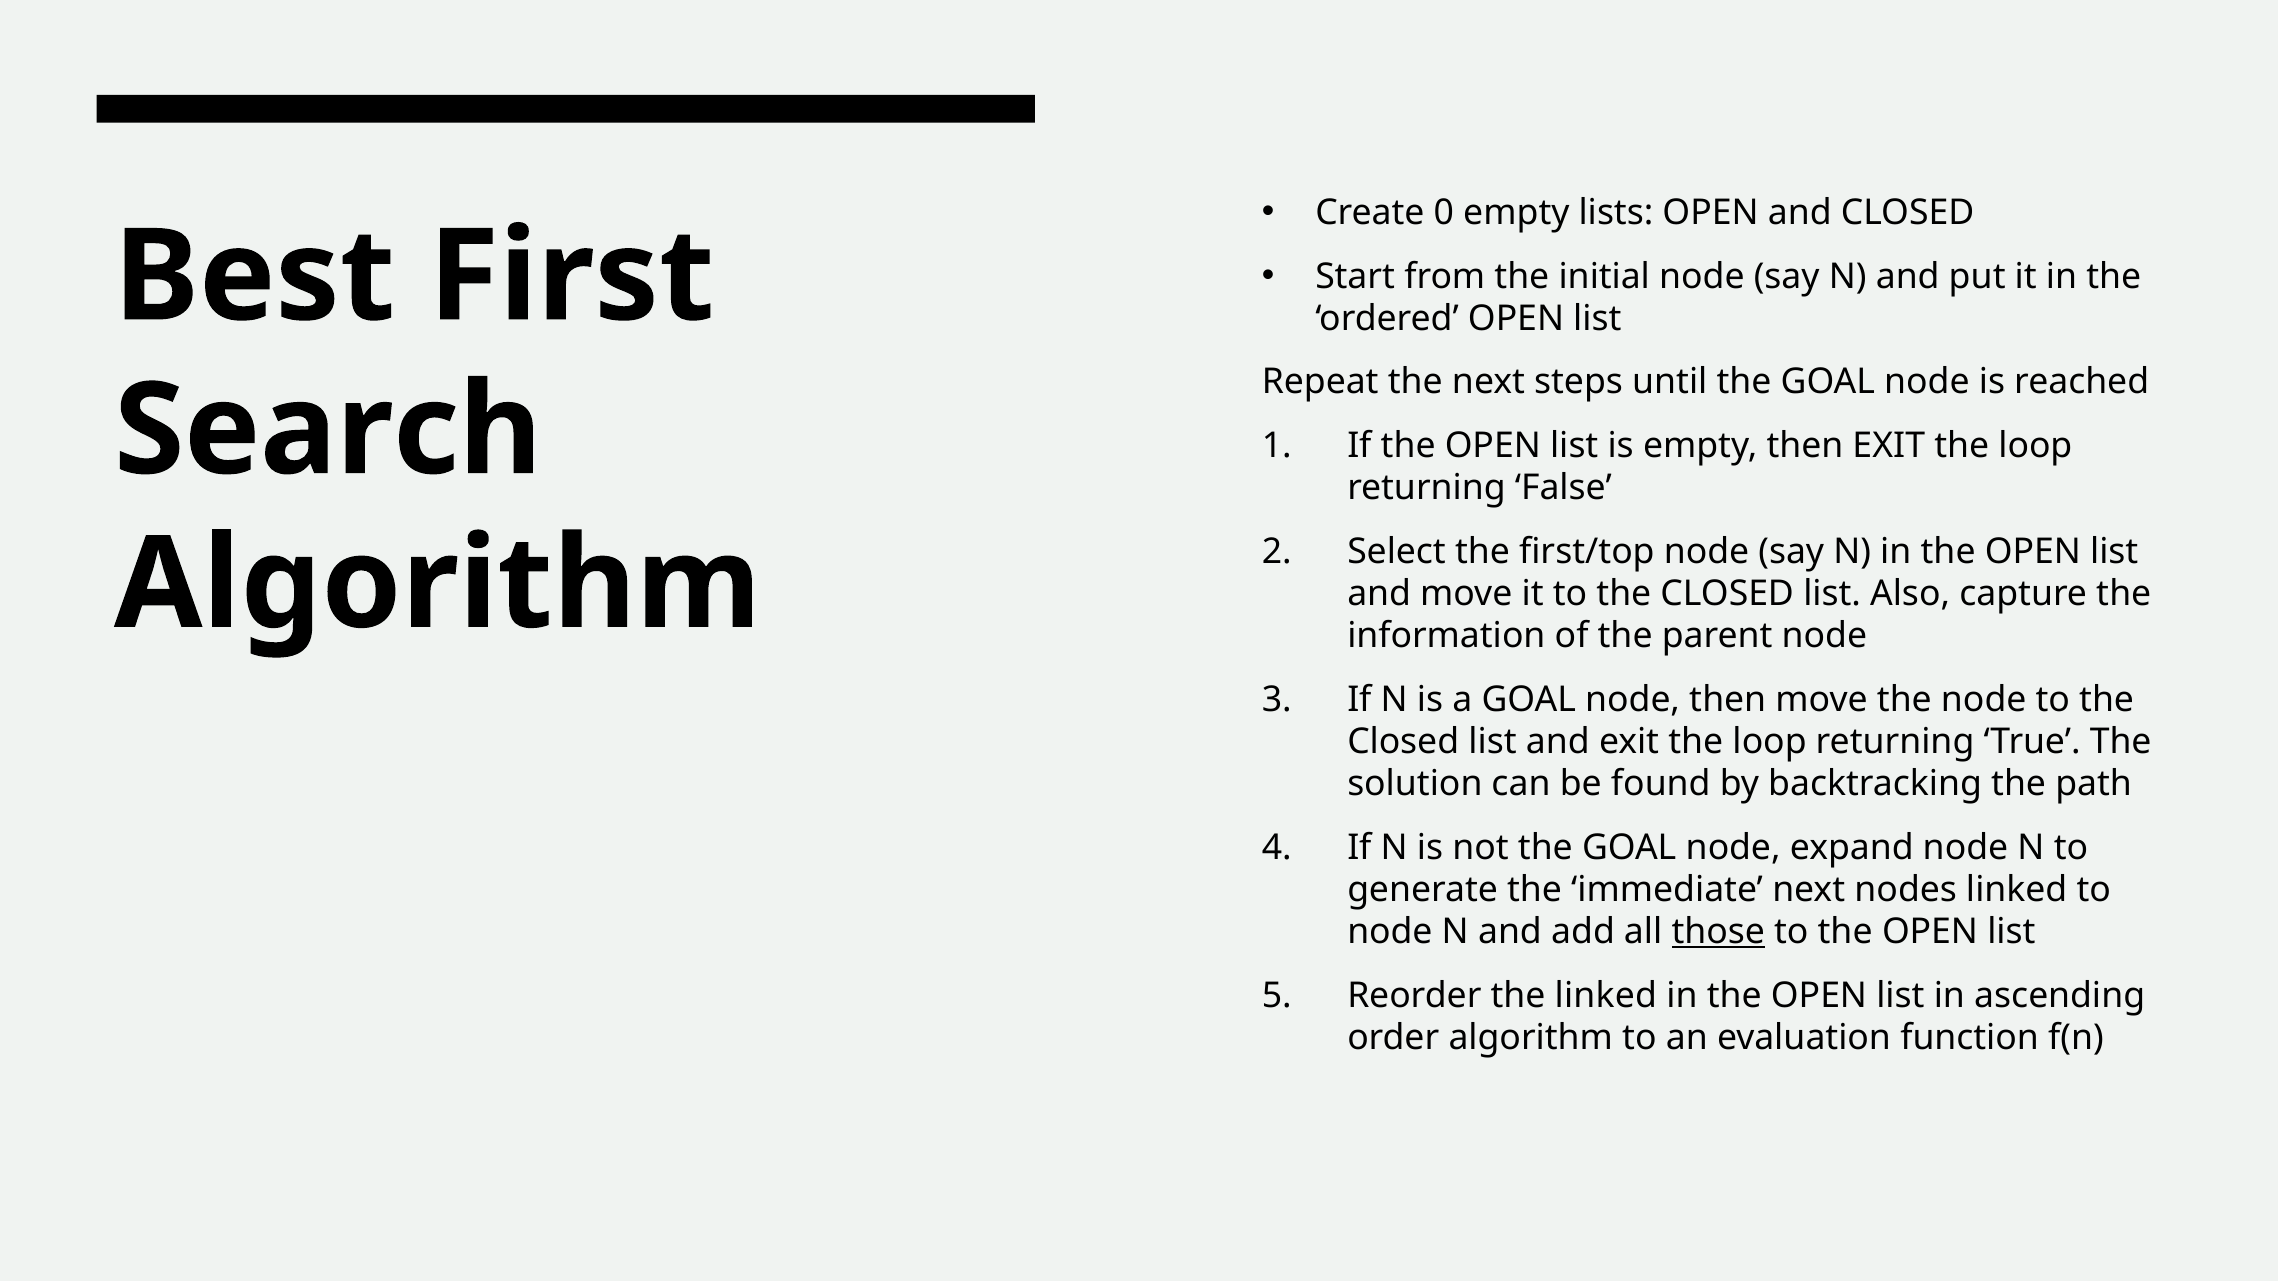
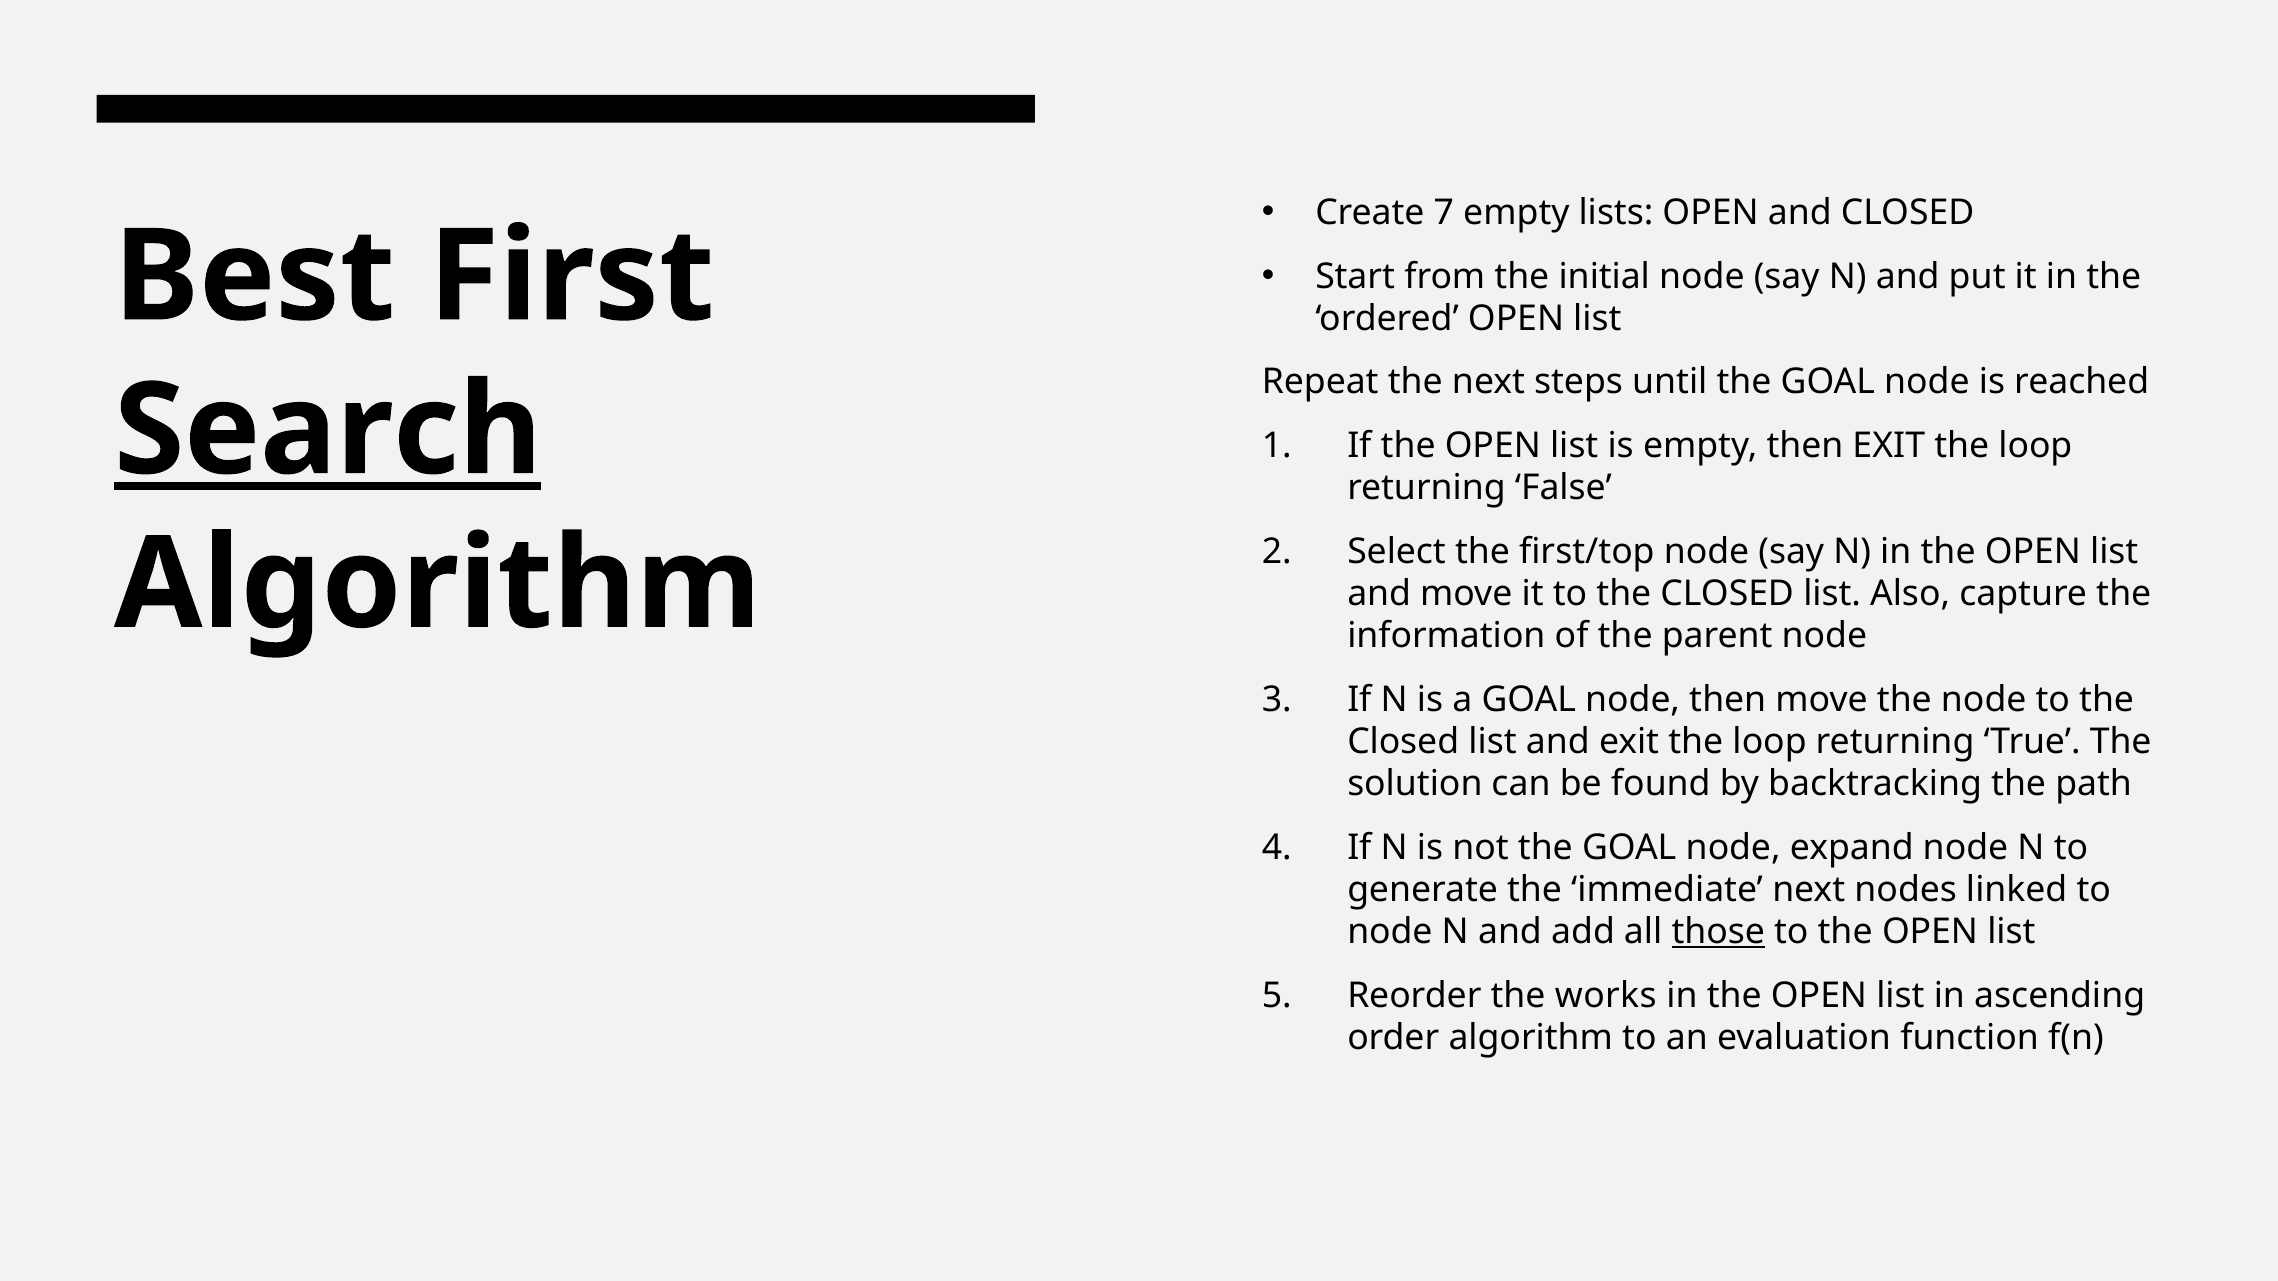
0: 0 -> 7 (1444, 213)
Search underline: none -> present (328, 431)
the linked: linked -> works (1606, 996)
